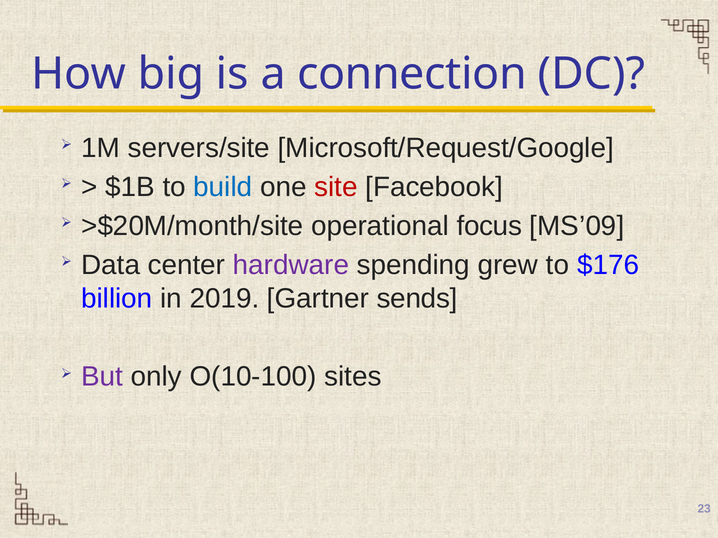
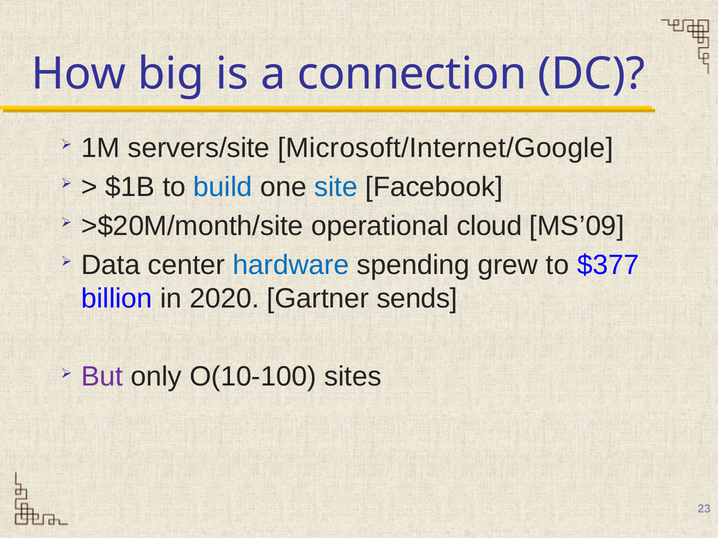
Microsoft/Request/Google: Microsoft/Request/Google -> Microsoft/Internet/Google (446, 148)
site colour: red -> blue (336, 187)
focus: focus -> cloud (489, 226)
hardware colour: purple -> blue (291, 265)
$176: $176 -> $377 (608, 265)
2019: 2019 -> 2020 (224, 299)
